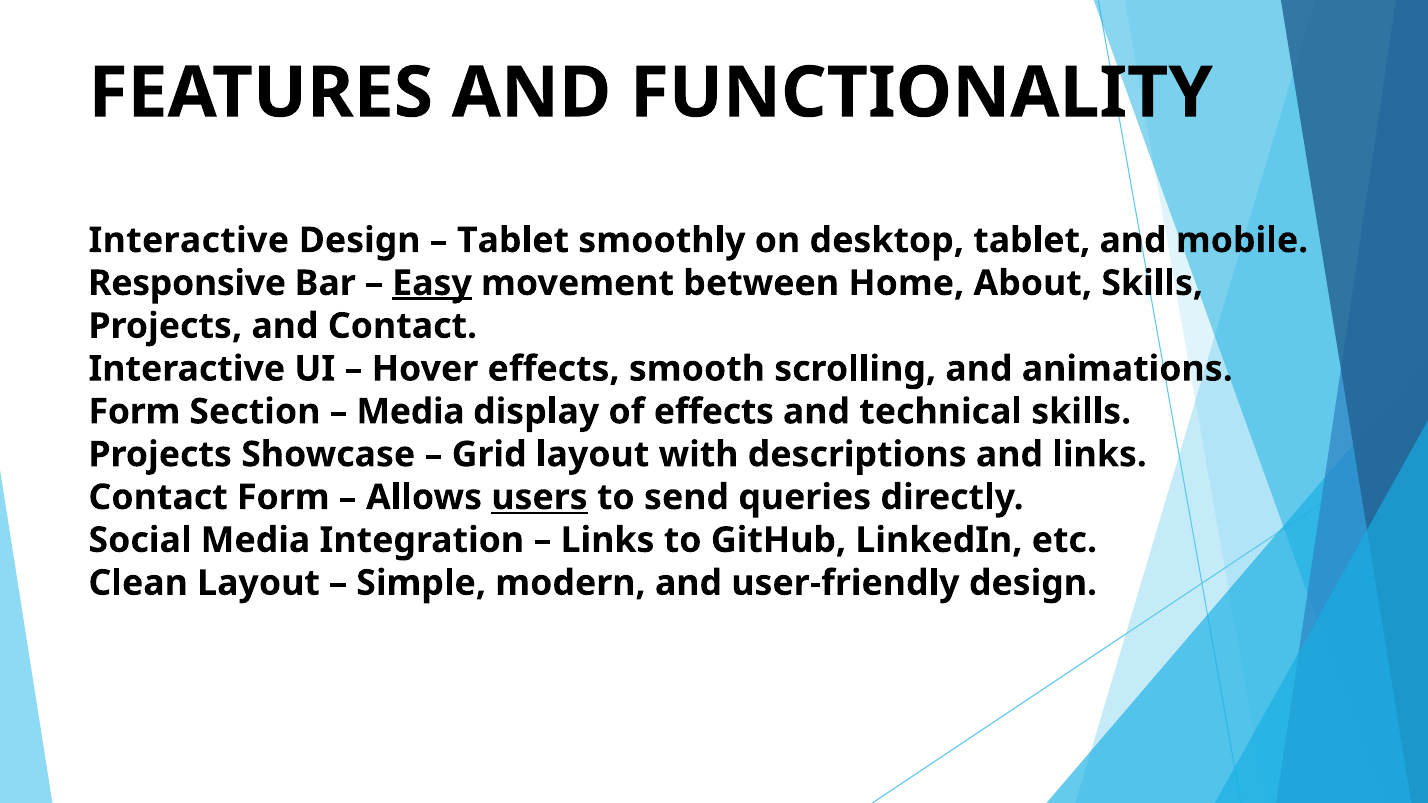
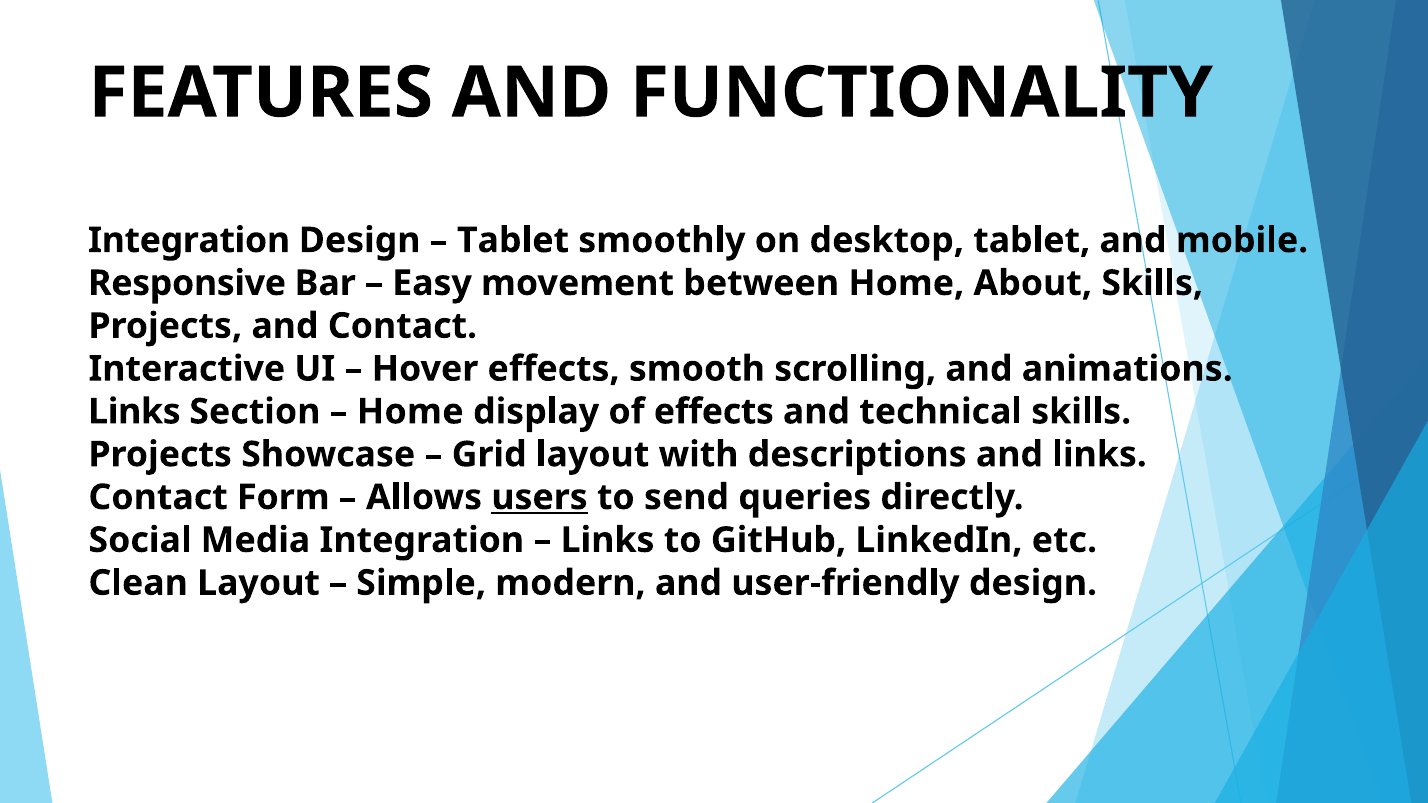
Interactive: Interactive -> Integration (189, 240)
Easy underline: present -> none (432, 283)
Form: Form -> Links (134, 412)
Media: Media -> Home (410, 412)
